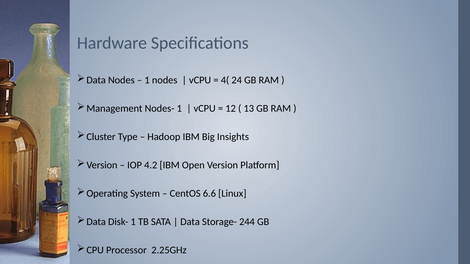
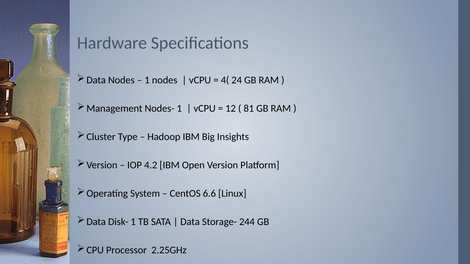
13: 13 -> 81 (249, 109)
